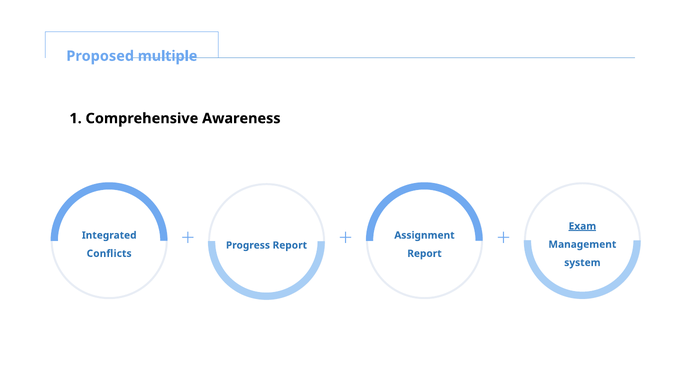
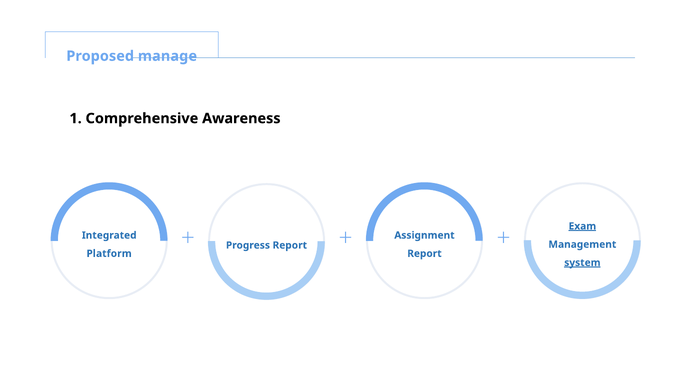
multiple: multiple -> manage (167, 56)
Conflicts: Conflicts -> Platform (109, 254)
system underline: none -> present (582, 263)
